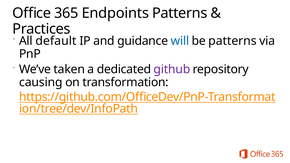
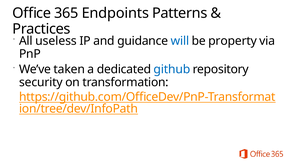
default: default -> useless (56, 41)
be patterns: patterns -> property (233, 41)
github colour: purple -> blue (172, 69)
causing: causing -> security (41, 82)
